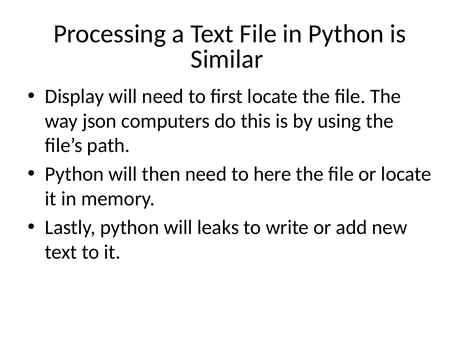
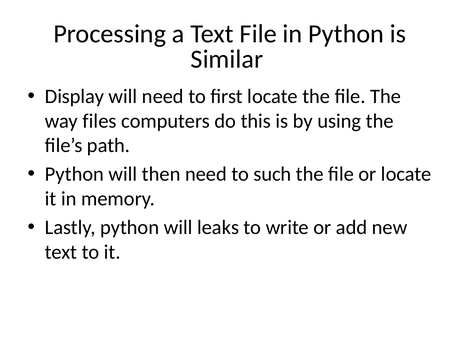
json: json -> files (100, 121)
here: here -> such (272, 174)
